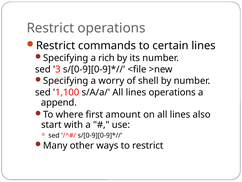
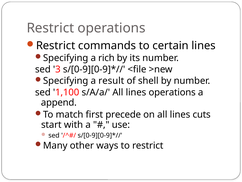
worry: worry -> result (111, 81)
where: where -> match (69, 114)
amount: amount -> precede (123, 114)
also: also -> cuts (202, 114)
